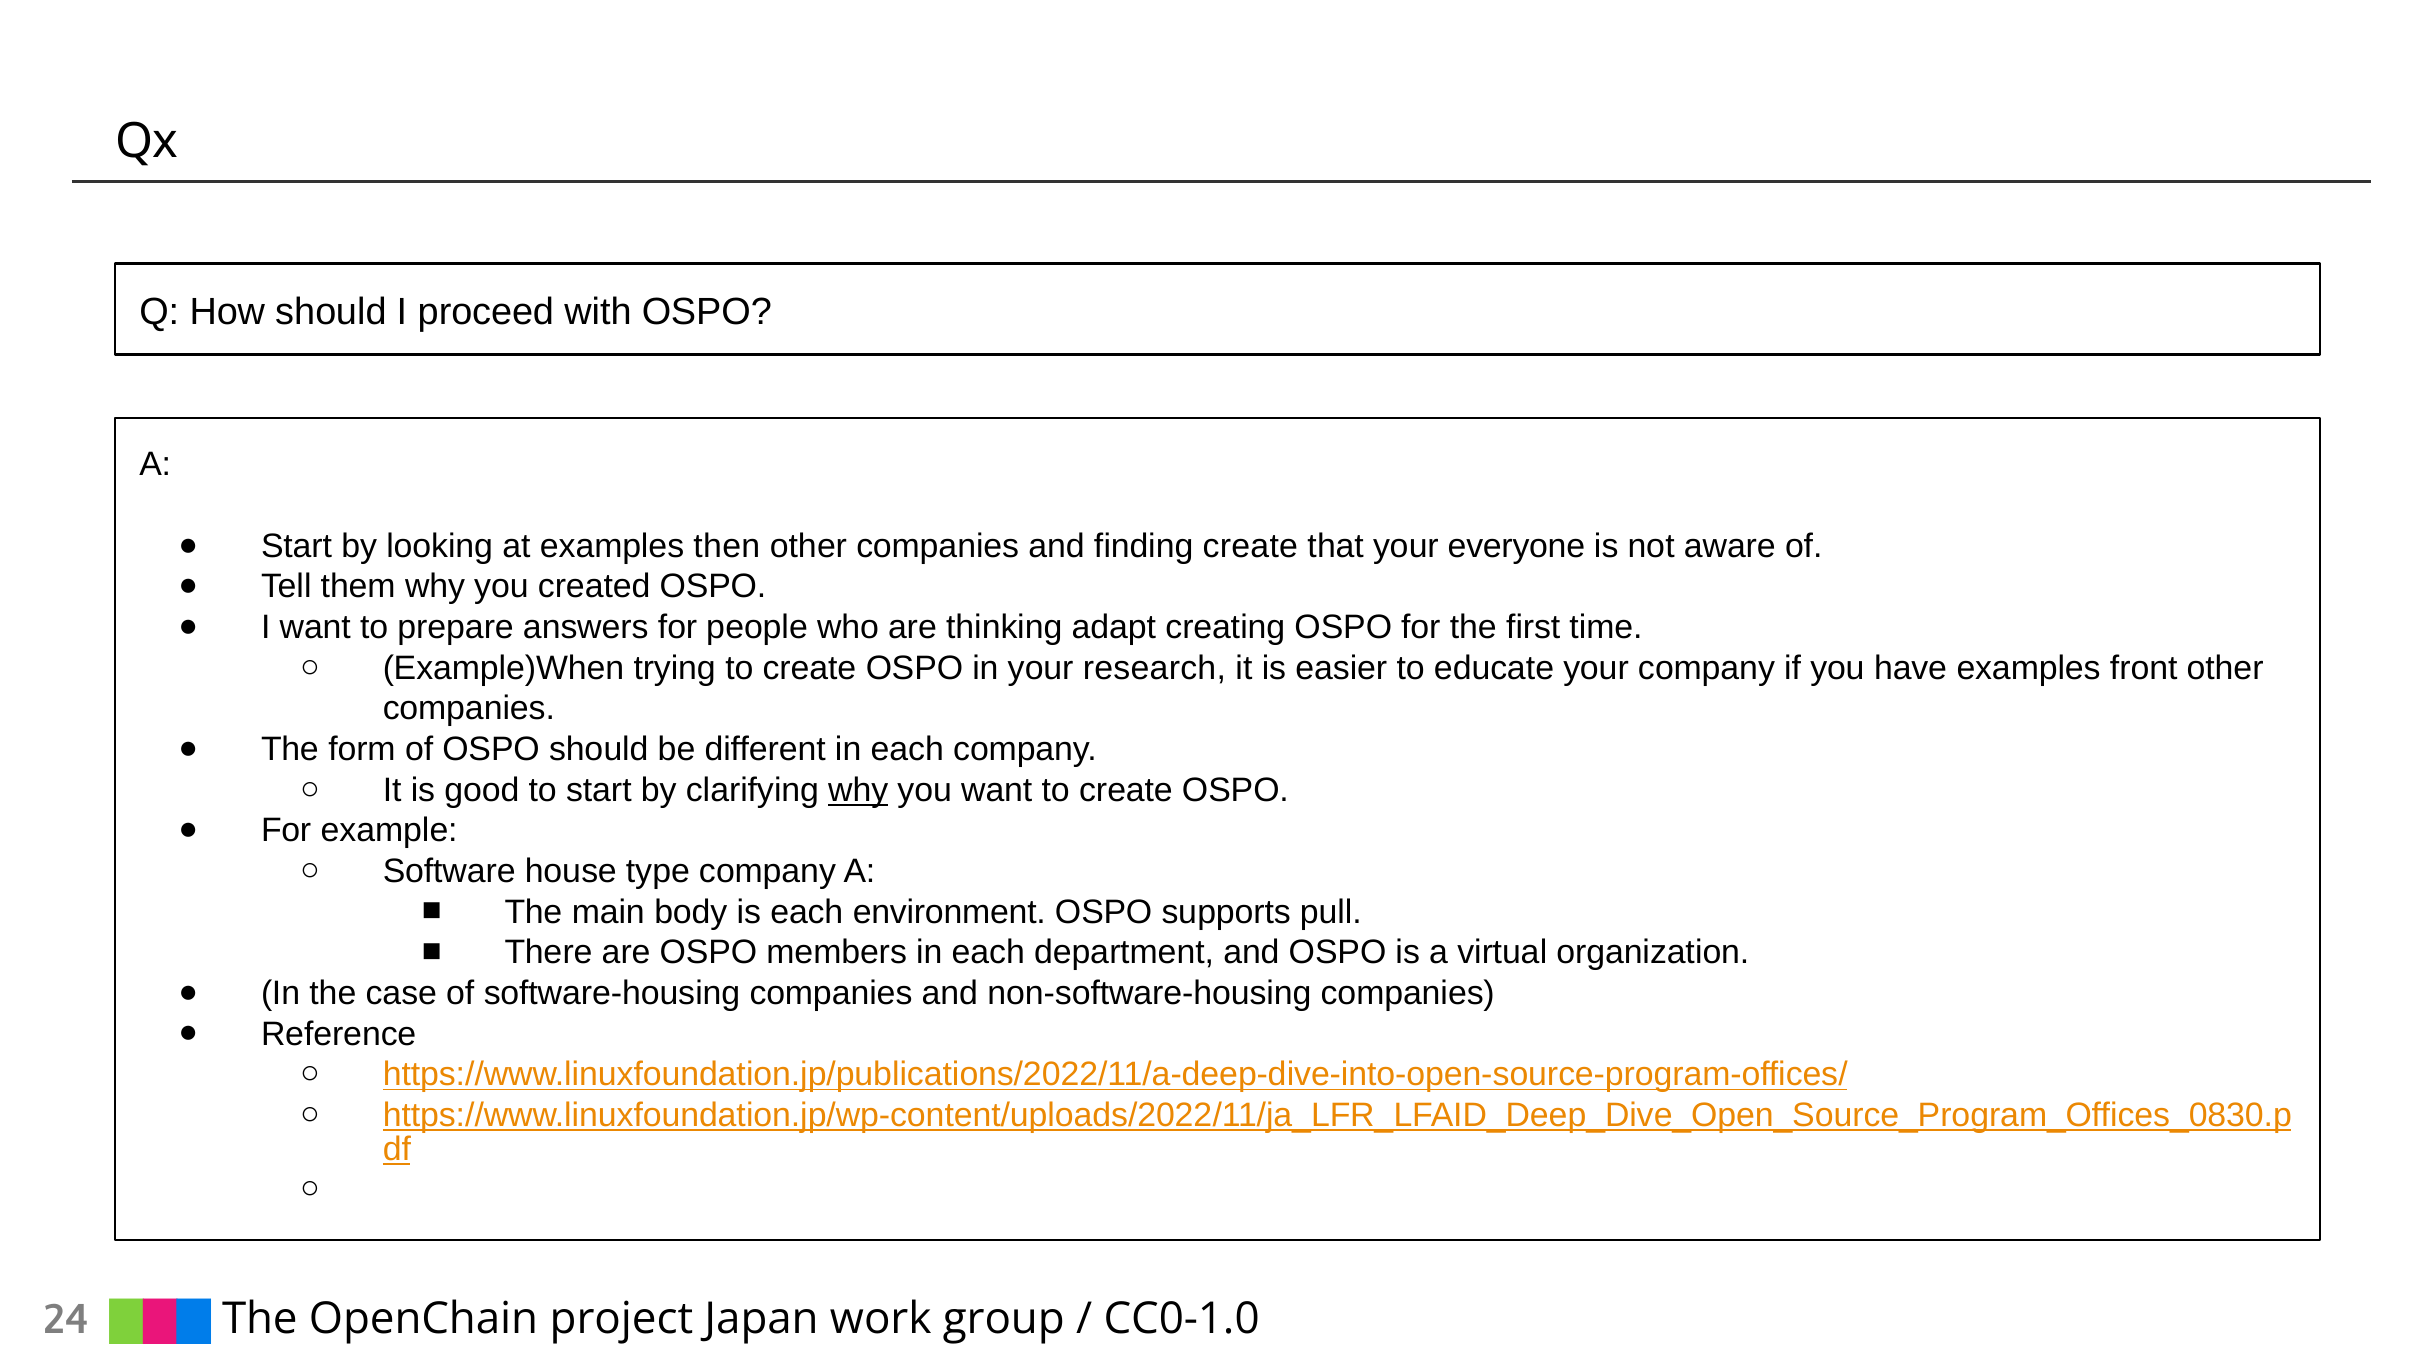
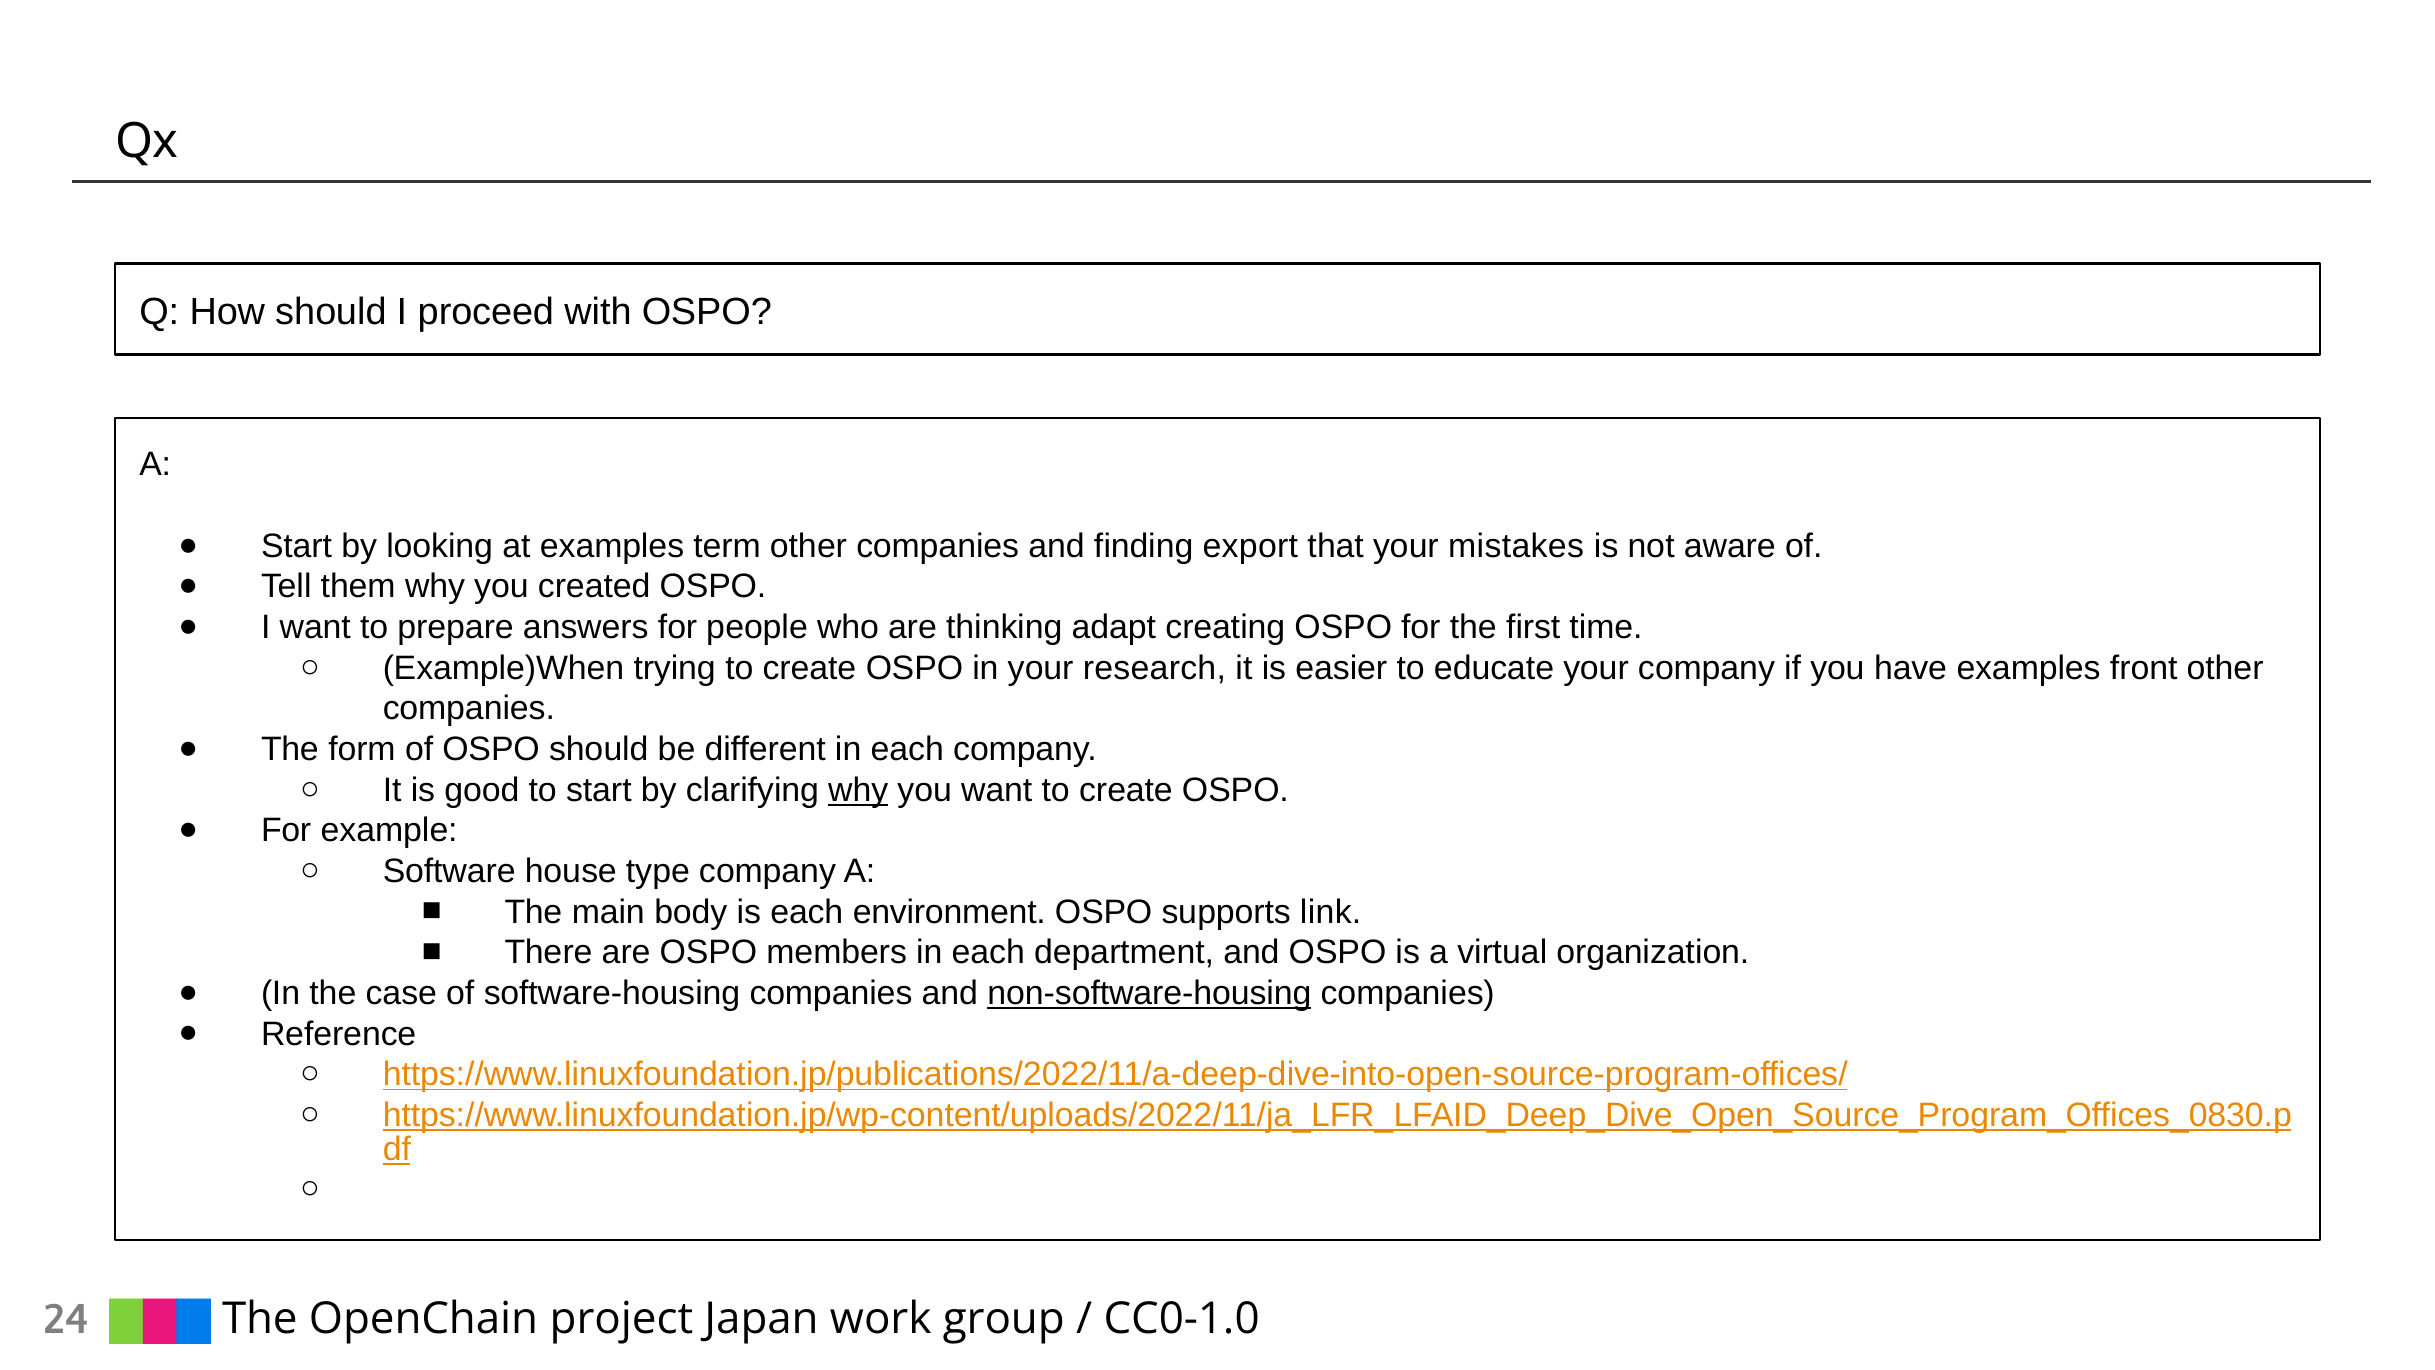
then: then -> term (727, 546)
finding create: create -> export (1250, 546)
everyone: everyone -> mistakes (1516, 546)
pull: pull -> link (1331, 912)
non-software-housing underline: none -> present (1149, 993)
